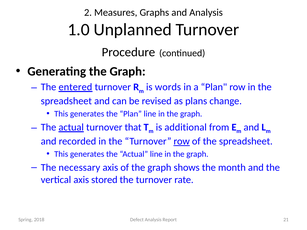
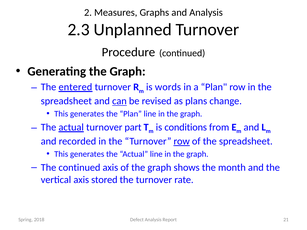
1.0: 1.0 -> 2.3 (79, 30)
can underline: none -> present (119, 101)
that: that -> part (133, 127)
additional: additional -> conditions (186, 127)
The necessary: necessary -> continued (79, 168)
